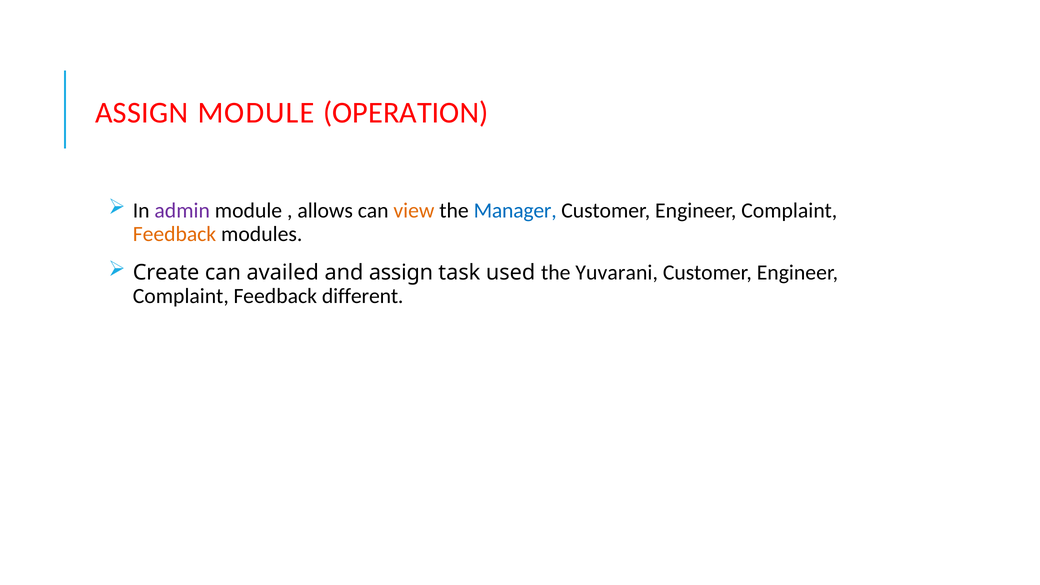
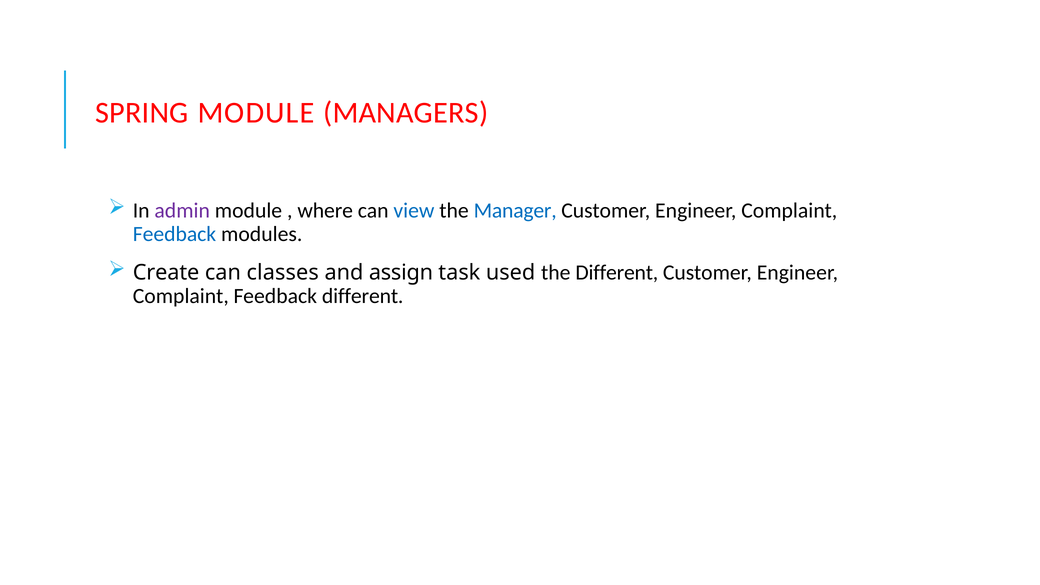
ASSIGN: ASSIGN -> SPRING (142, 113)
OPERATION: OPERATION -> MANAGERS (406, 113)
allows: allows -> where (325, 210)
view colour: orange -> blue (414, 210)
Feedback colour: orange -> blue (174, 234)
availed: availed -> classes (283, 272)
the Yuvarani: Yuvarani -> Different (617, 272)
